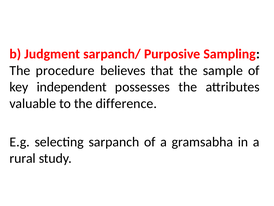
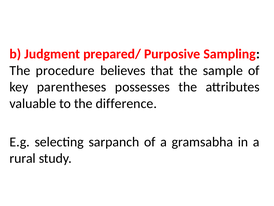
sarpanch/: sarpanch/ -> prepared/ (112, 54)
independent: independent -> parentheses (72, 87)
